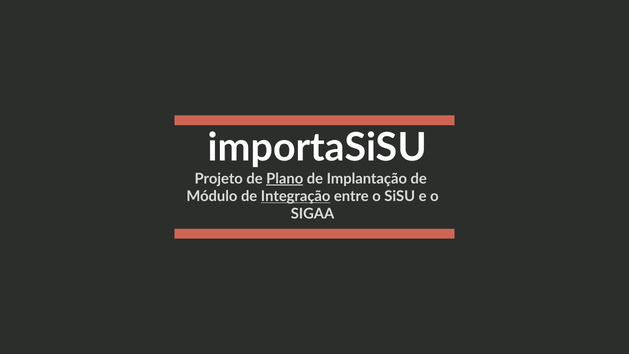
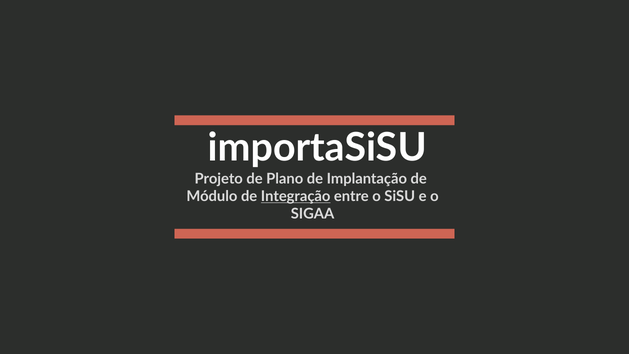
Plano underline: present -> none (285, 179)
